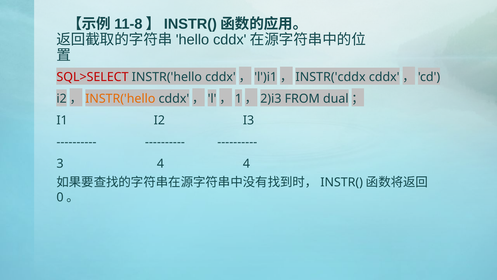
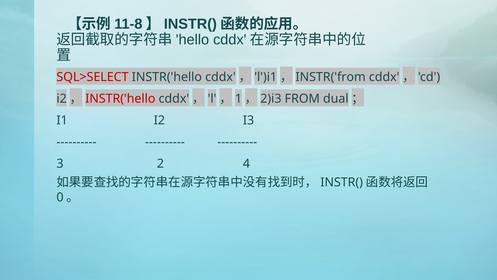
INSTR('cddx: INSTR('cddx -> INSTR('from (331, 77)
INSTR('hello colour: orange -> red (120, 99)
3 4: 4 -> 2 (160, 164)
